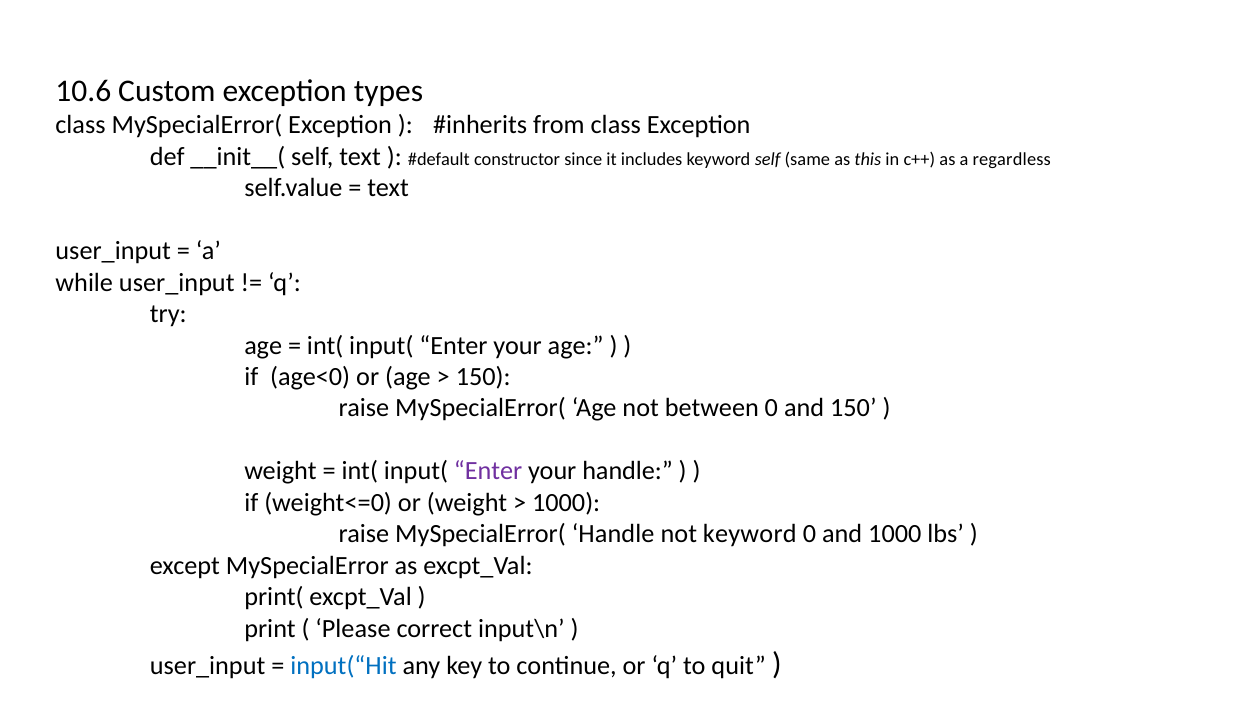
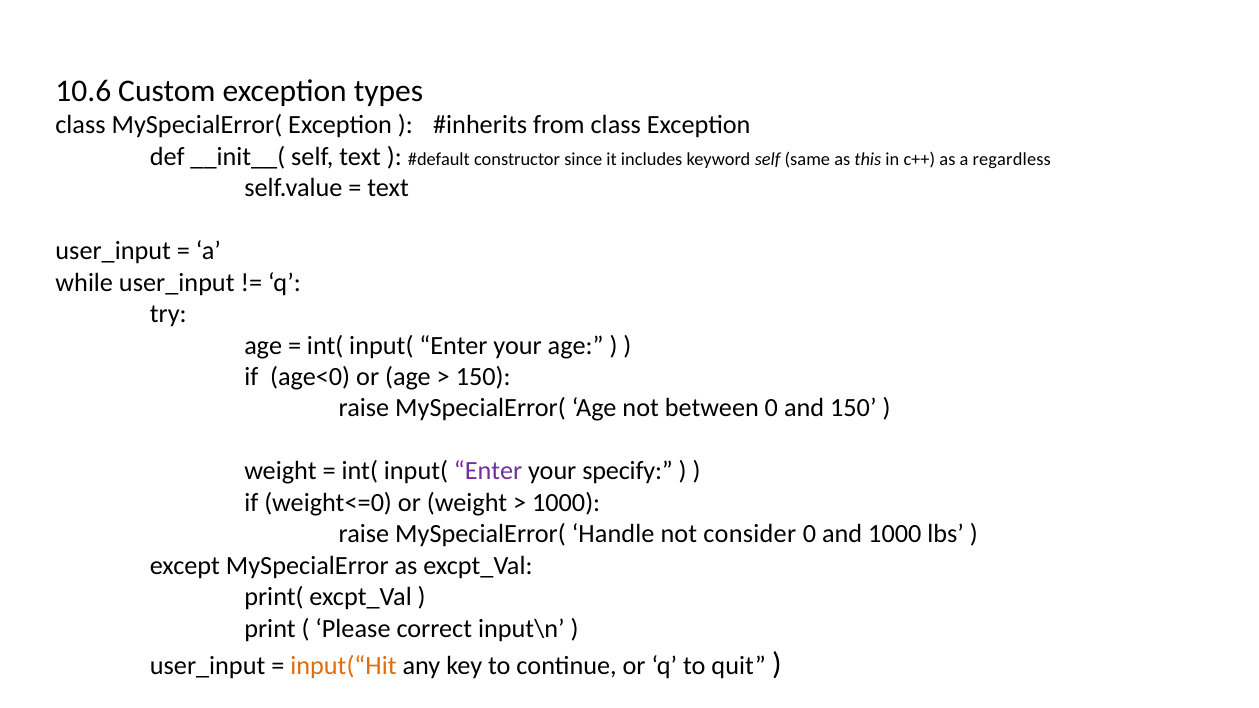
your handle: handle -> specify (628, 471)
not keyword: keyword -> consider (750, 534)
input(“Hit colour: blue -> orange (343, 666)
